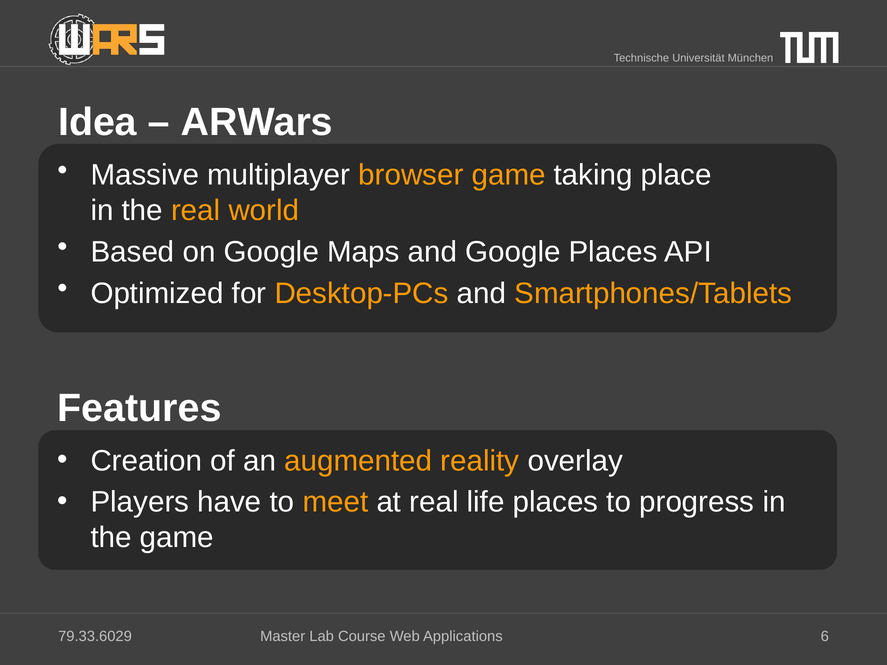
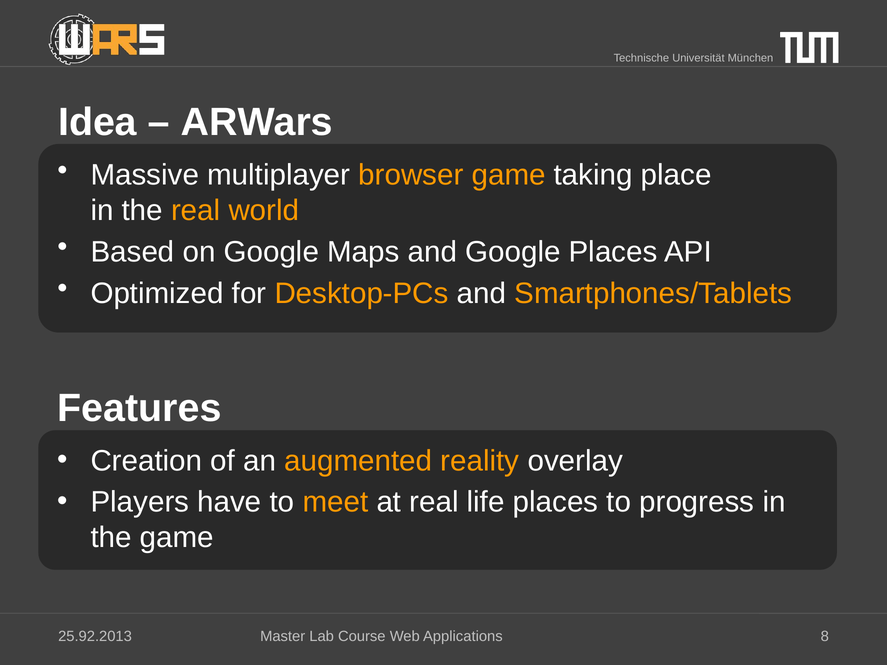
79.33.6029: 79.33.6029 -> 25.92.2013 (95, 637)
6: 6 -> 8 (825, 637)
